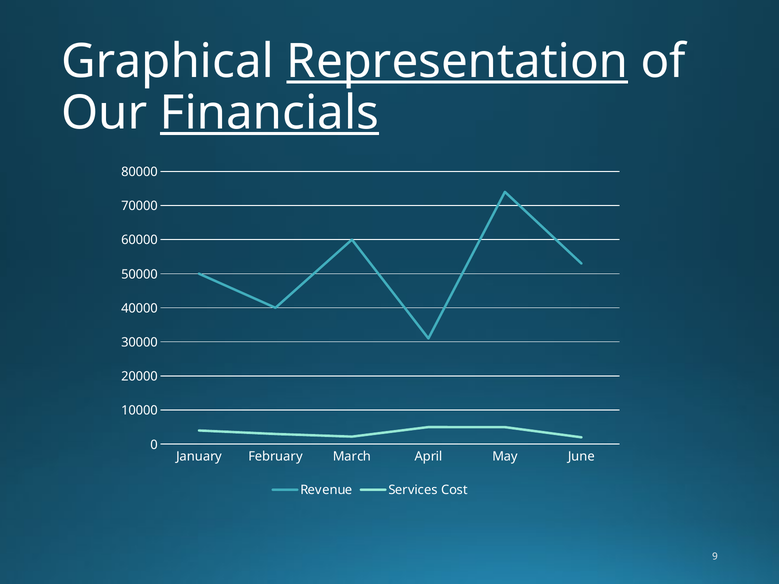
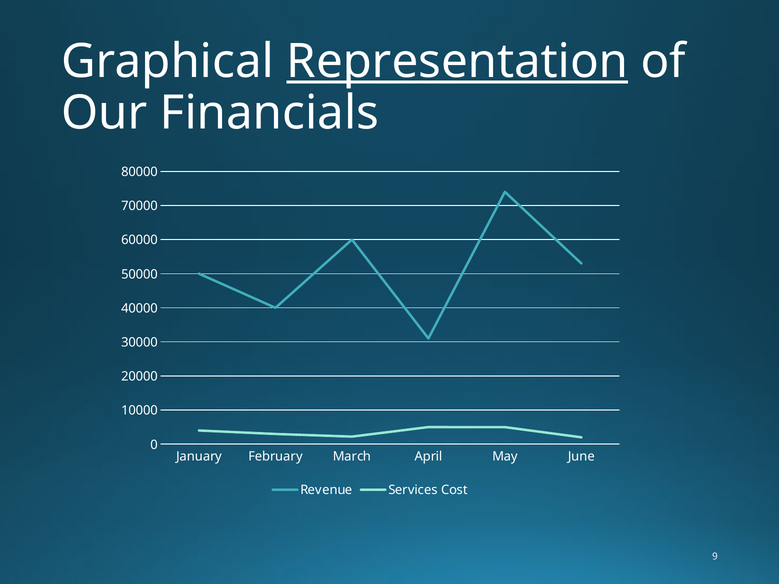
Financials underline: present -> none (270, 113)
